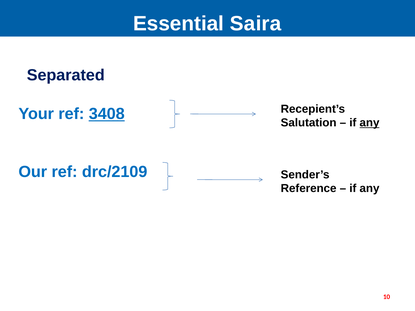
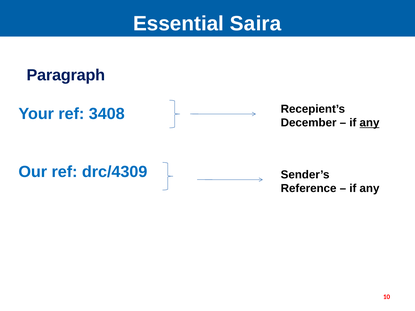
Separated: Separated -> Paragraph (66, 75)
3408 underline: present -> none (107, 114)
Salutation: Salutation -> December (309, 123)
drc/2109: drc/2109 -> drc/4309 (115, 172)
